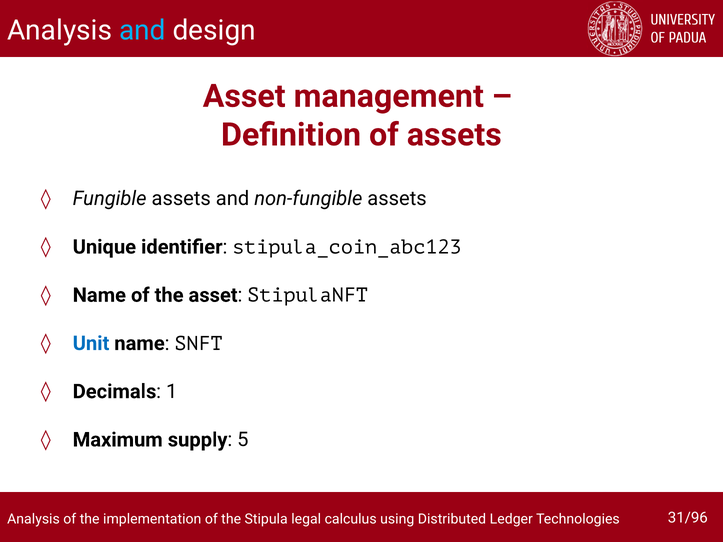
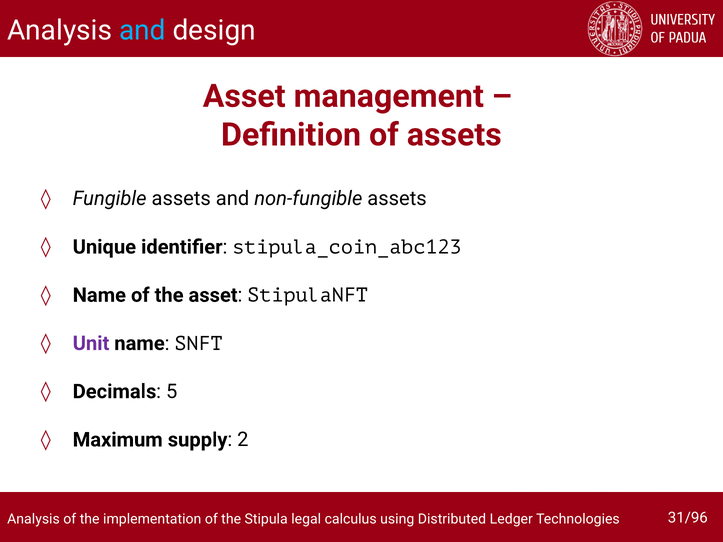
Unit colour: blue -> purple (91, 344)
1: 1 -> 5 (172, 392)
5: 5 -> 2 (243, 440)
